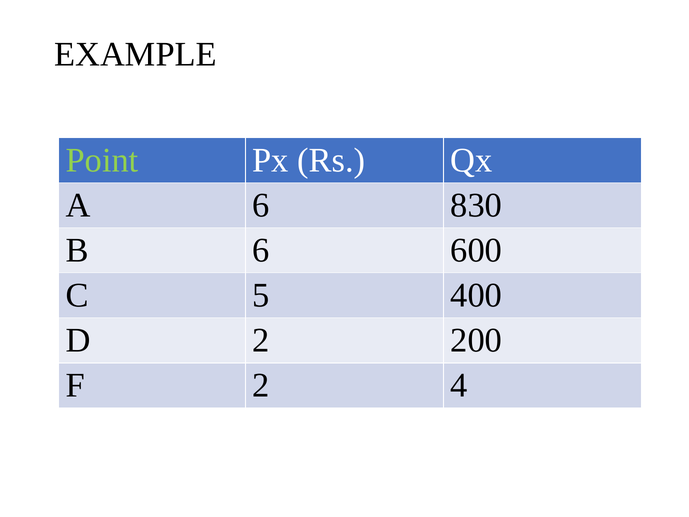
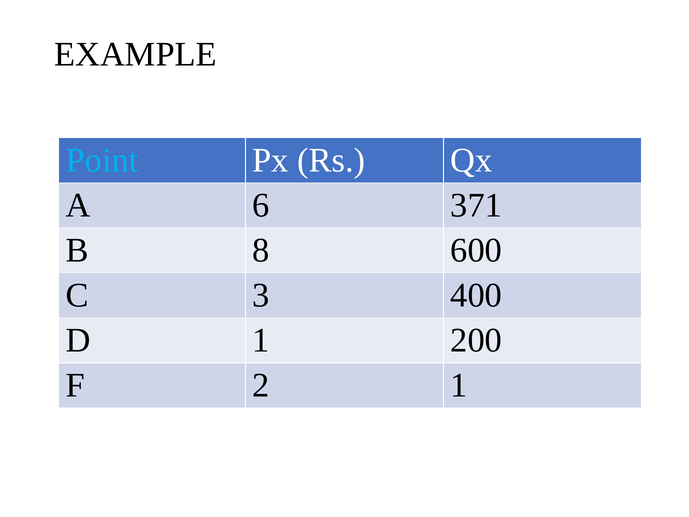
Point colour: light green -> light blue (102, 160)
830: 830 -> 371 (476, 205)
B 6: 6 -> 8 (261, 250)
5: 5 -> 3 (261, 295)
D 2: 2 -> 1 (261, 340)
2 4: 4 -> 1 (459, 385)
